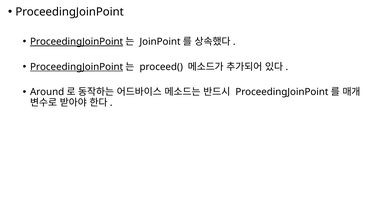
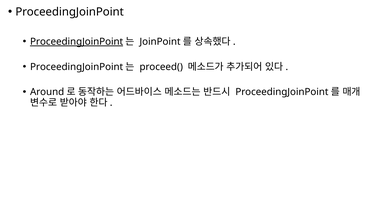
ProceedingJoinPoint underline: present -> none (77, 67)
